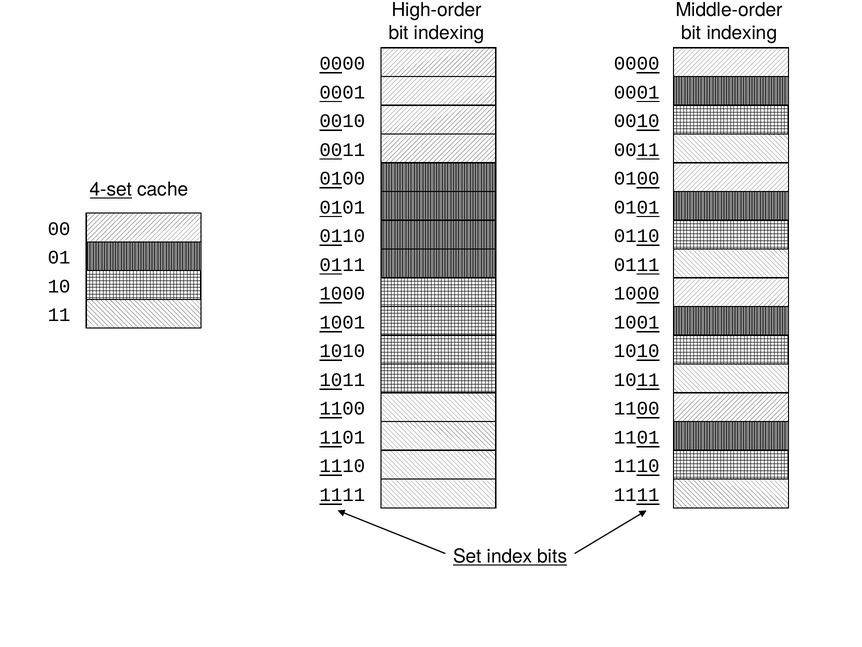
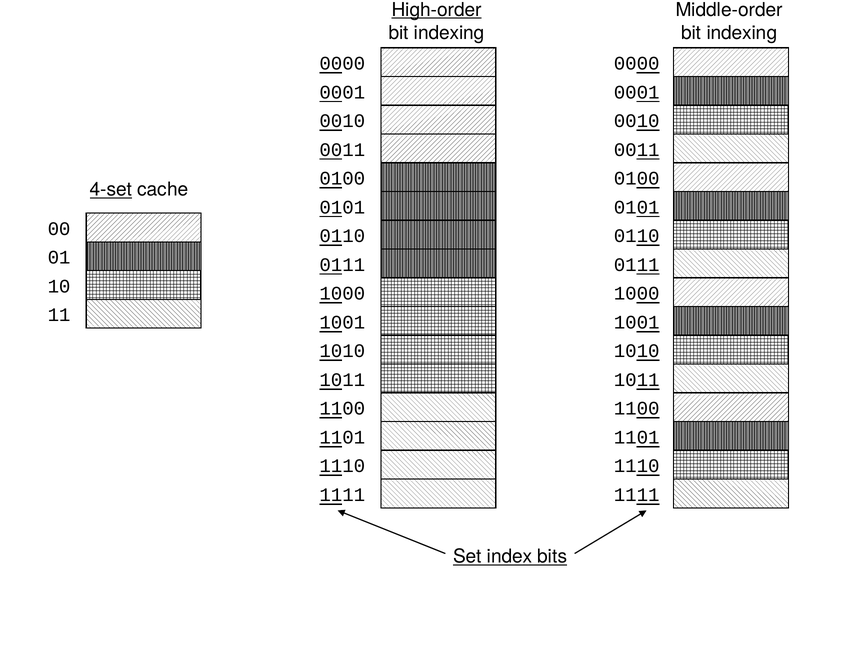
High-order underline: none -> present (437, 10)
